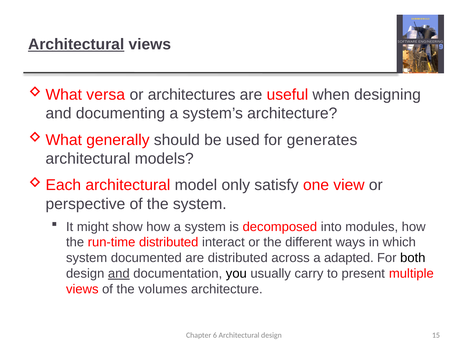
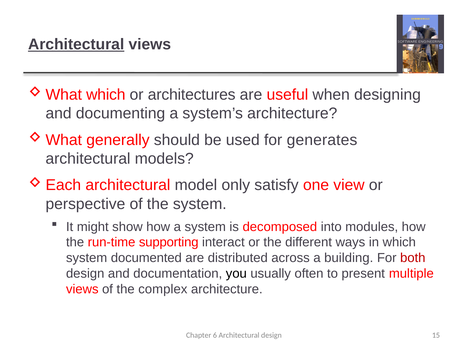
versa: versa -> which (106, 95)
run-time distributed: distributed -> supporting (169, 242)
adapted: adapted -> building (349, 258)
both colour: black -> red (413, 258)
and underline: present -> none (119, 274)
carry: carry -> often (309, 274)
volumes: volumes -> complex (163, 289)
